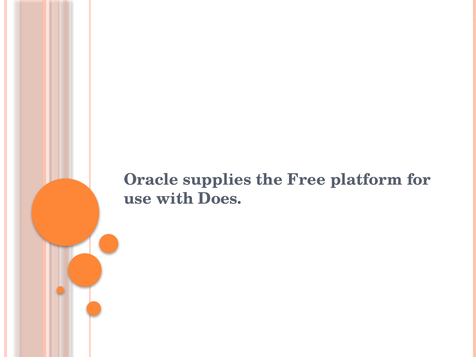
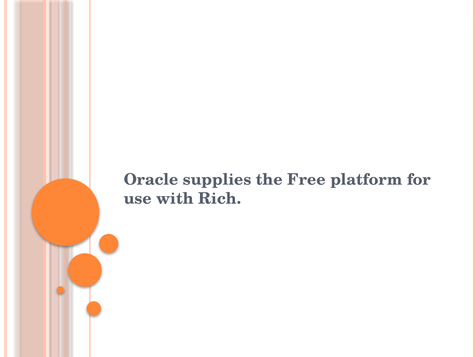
Does: Does -> Rich (220, 199)
